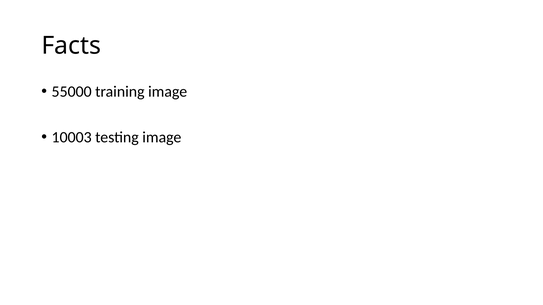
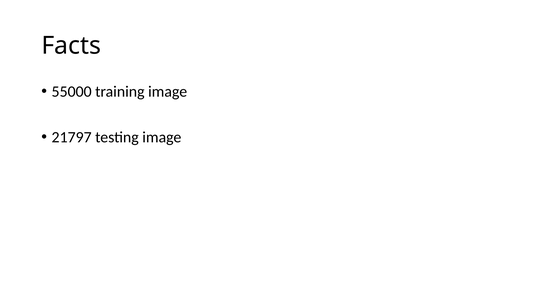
10003: 10003 -> 21797 (72, 137)
